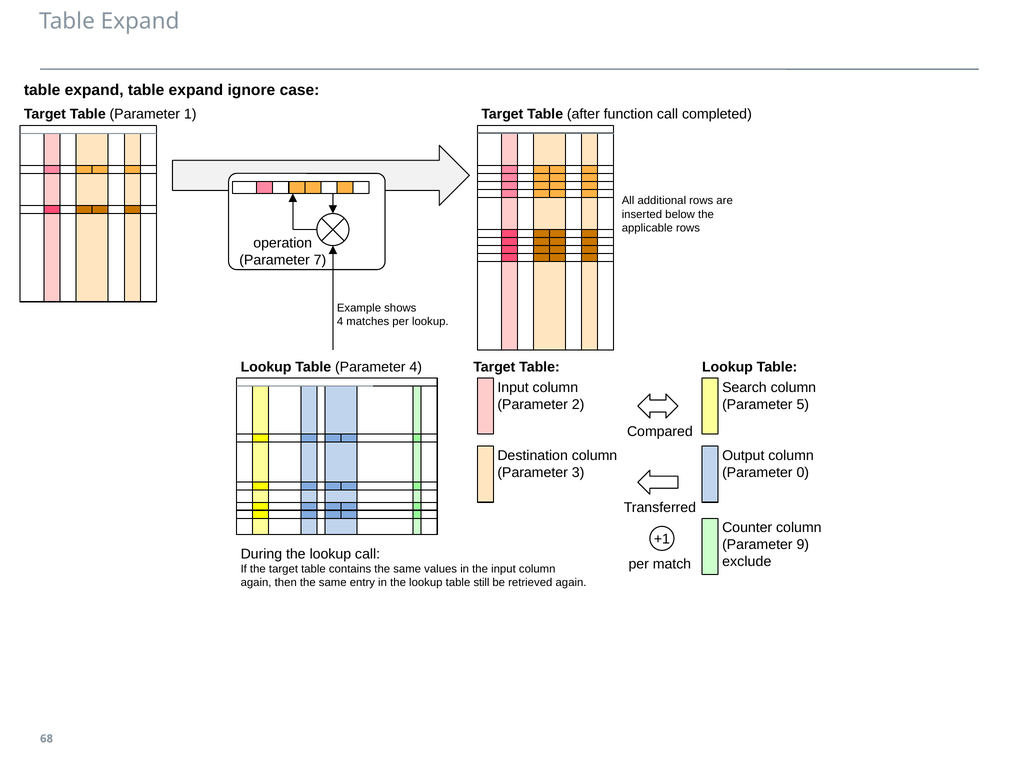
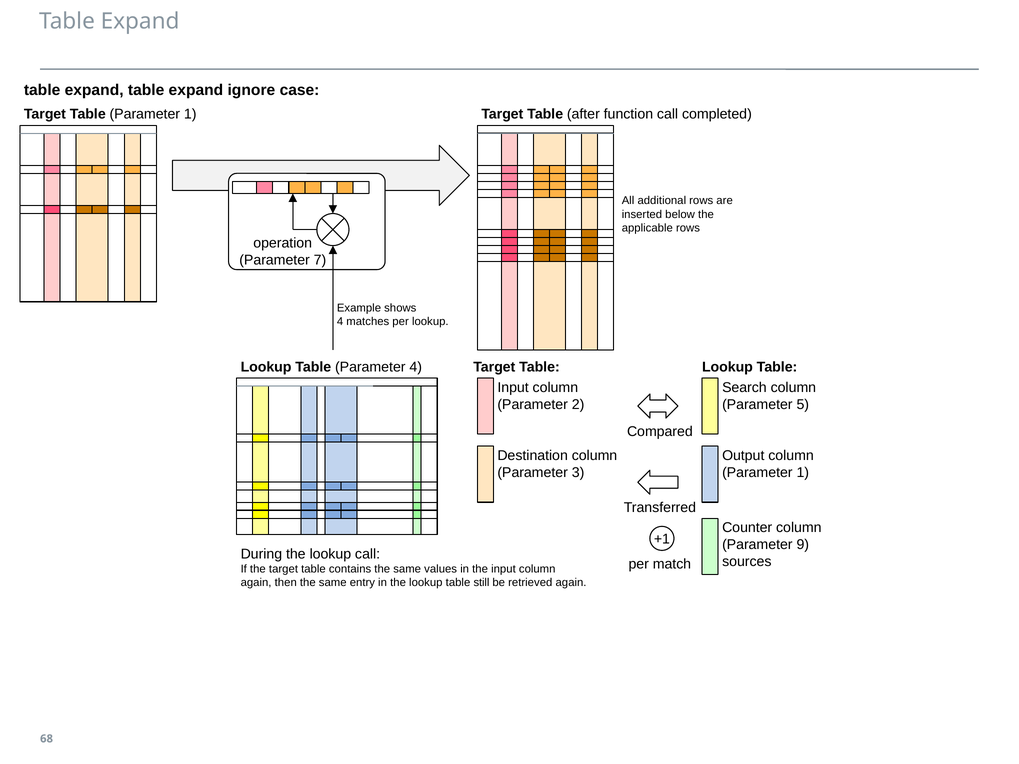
0: 0 -> 1 (803, 473)
exclude: exclude -> sources (747, 562)
